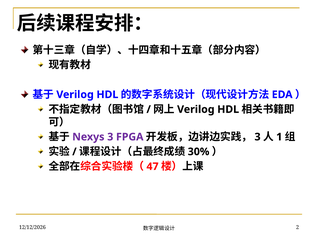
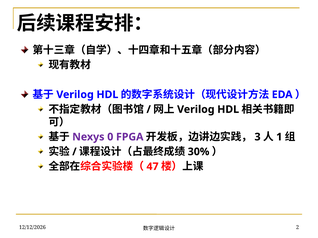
3: 3 -> 0 (110, 137)
